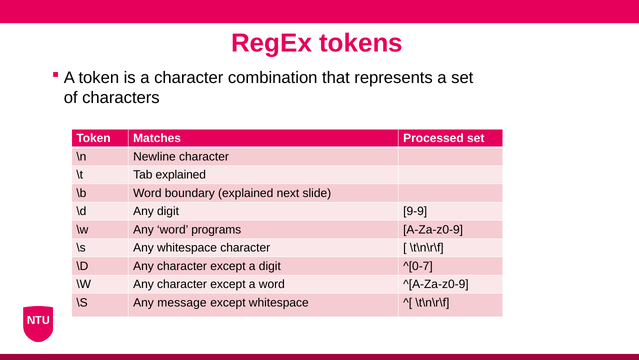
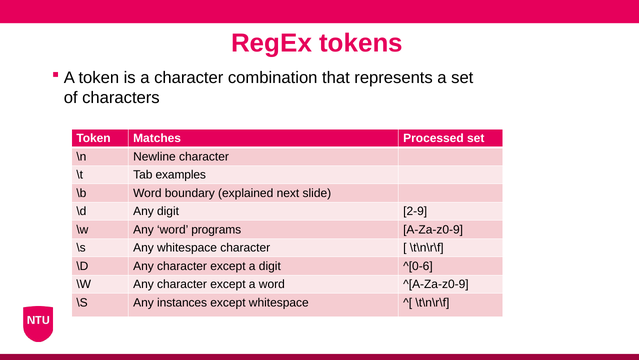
Tab explained: explained -> examples (181, 175)
9-9: 9-9 -> 2-9 (415, 211)
^[0-7: ^[0-7 -> ^[0-6 (418, 266)
message: message -> instances (182, 302)
